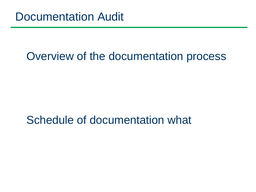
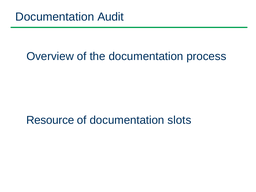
Schedule: Schedule -> Resource (50, 120)
what: what -> slots (179, 120)
